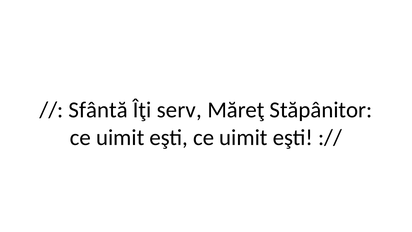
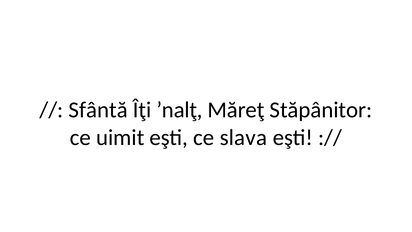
serv: serv -> ʼnalţ (180, 110)
eşti ce uimit: uimit -> slava (243, 137)
